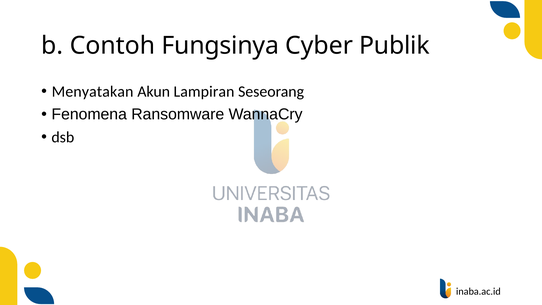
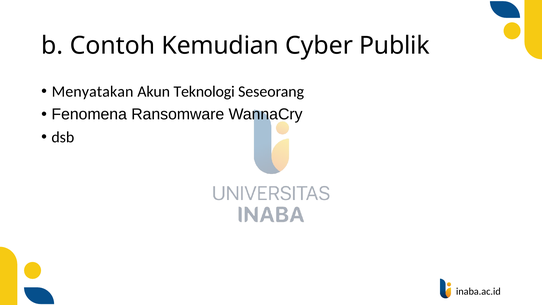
Fungsinya: Fungsinya -> Kemudian (220, 46)
Lampiran: Lampiran -> Teknologi (204, 92)
